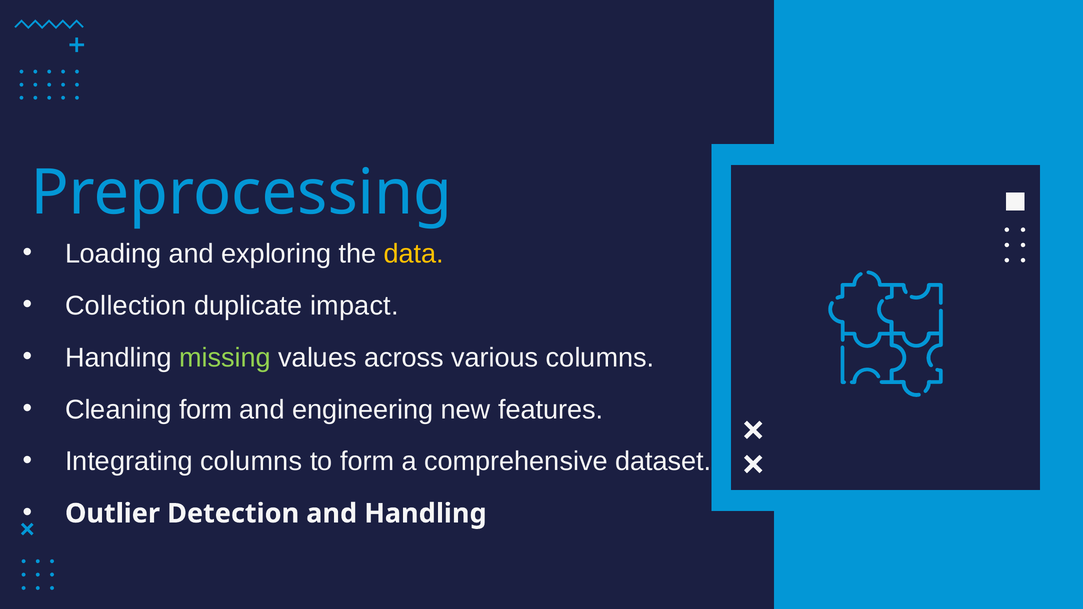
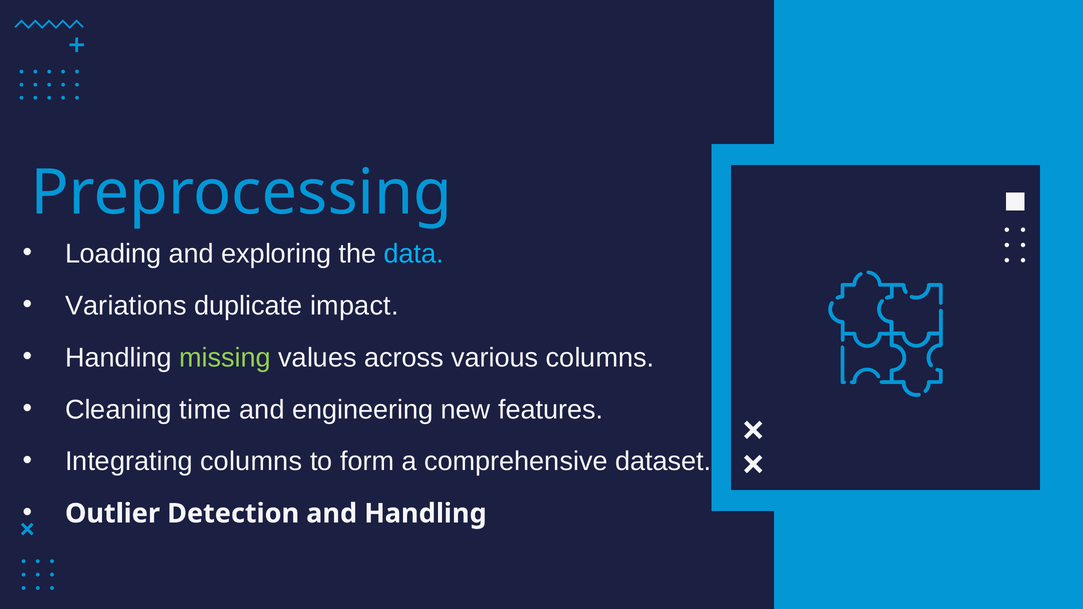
data colour: yellow -> light blue (414, 254)
Collection: Collection -> Variations (126, 306)
Cleaning form: form -> time (205, 410)
